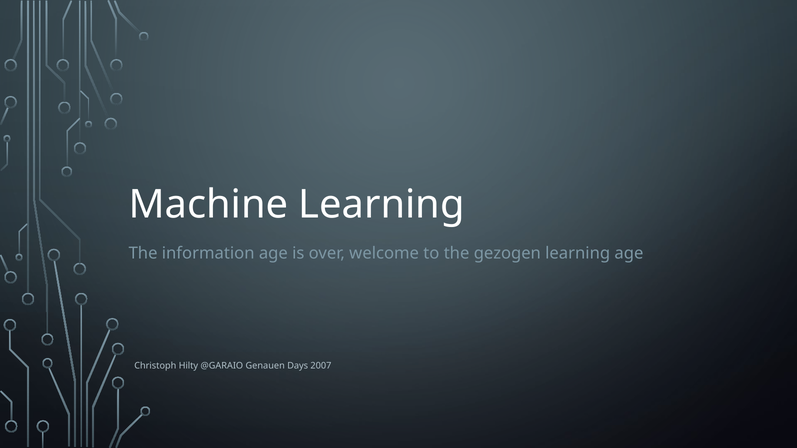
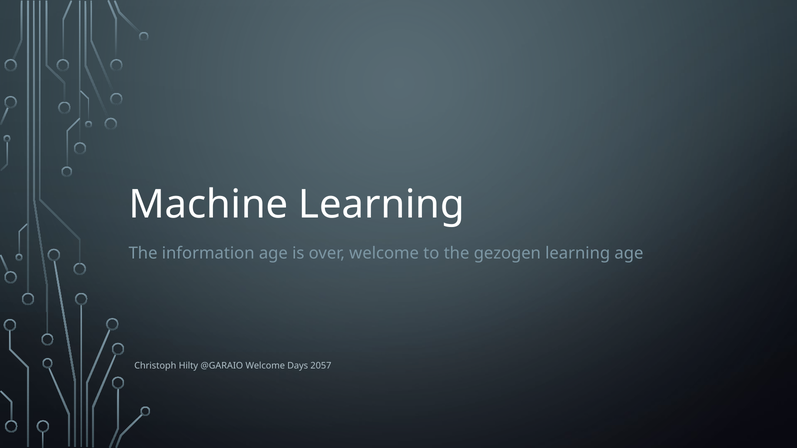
@GARAIO Genauen: Genauen -> Welcome (265, 366)
2007: 2007 -> 2057 (321, 366)
